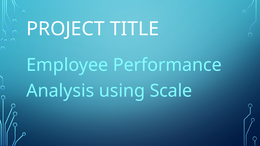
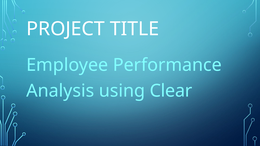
Scale: Scale -> Clear (171, 91)
